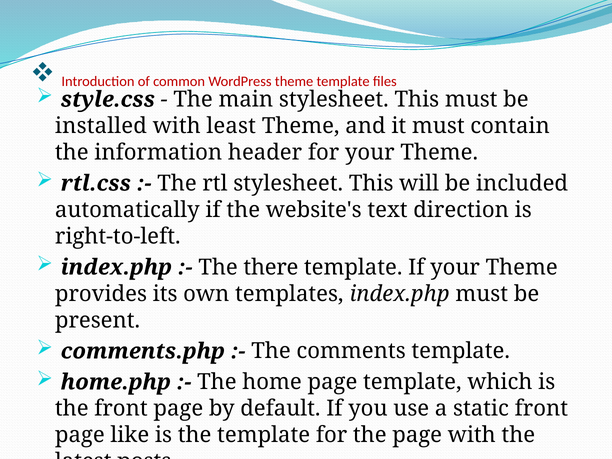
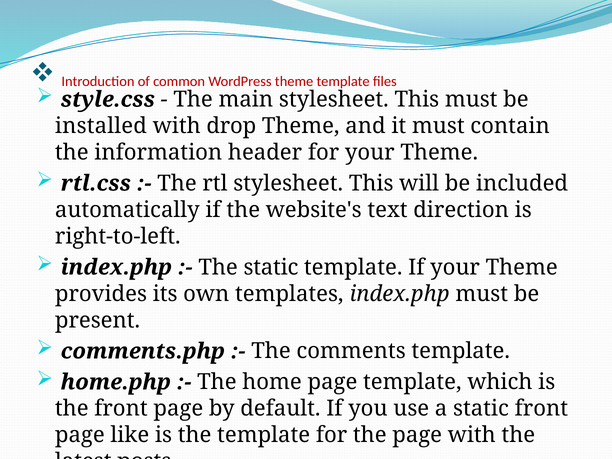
least: least -> drop (231, 126)
The there: there -> static (271, 267)
